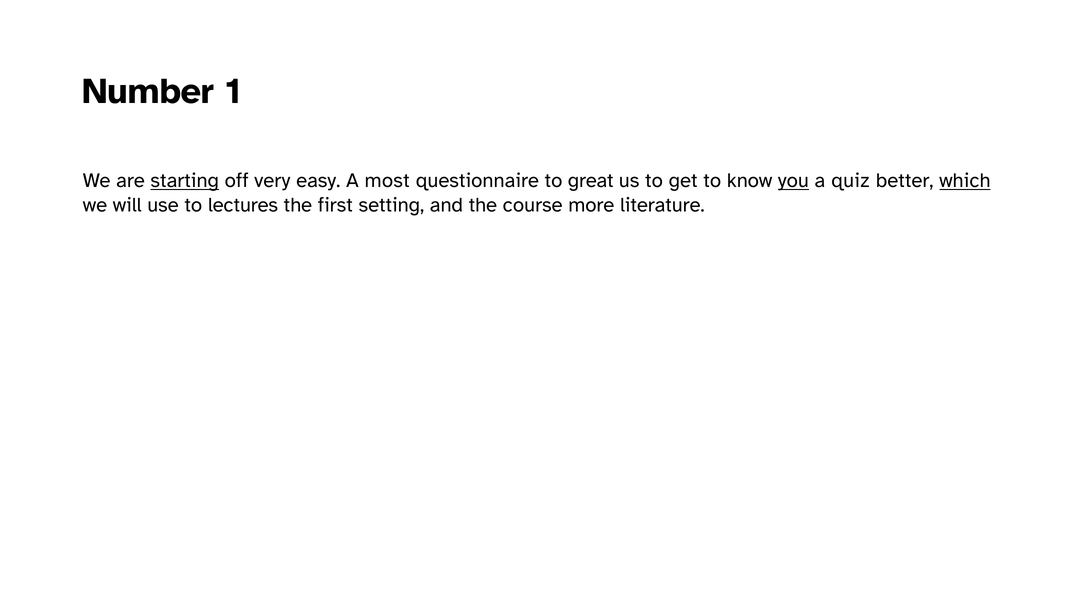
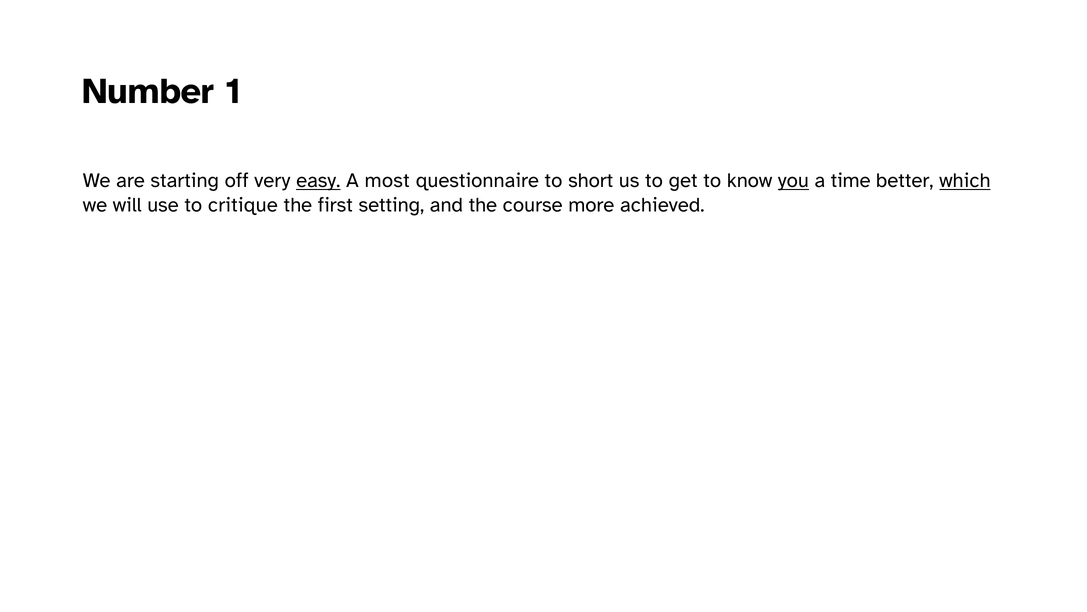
starting underline: present -> none (185, 180)
easy underline: none -> present (318, 180)
great: great -> short (591, 180)
quiz: quiz -> time (851, 180)
lectures: lectures -> critique (243, 205)
literature: literature -> achieved (662, 205)
